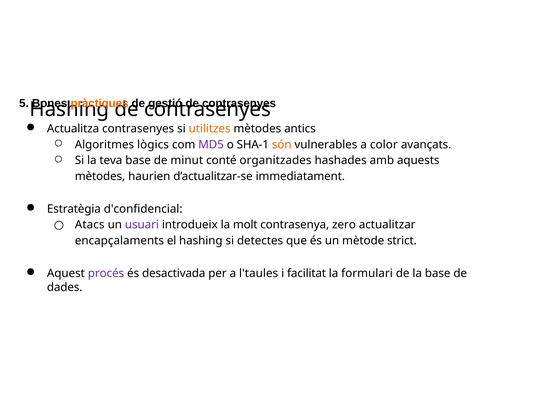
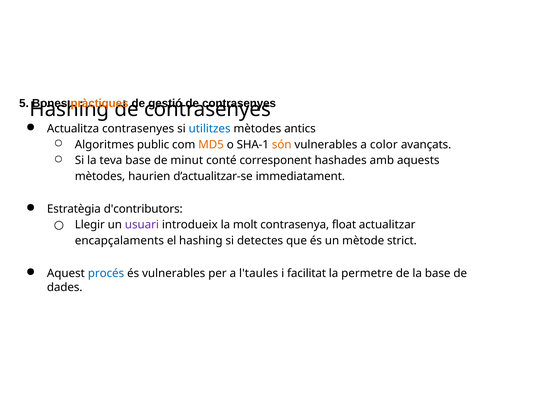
utilitzes colour: orange -> blue (210, 129)
lògics: lògics -> public (153, 145)
MD5 colour: purple -> orange (211, 145)
organitzades: organitzades -> corresponent (276, 160)
d'confidencial: d'confidencial -> d'contributors (143, 209)
Atacs: Atacs -> Llegir (90, 225)
zero: zero -> float (344, 225)
procés colour: purple -> blue (106, 273)
és desactivada: desactivada -> vulnerables (174, 273)
formulari: formulari -> permetre (367, 273)
